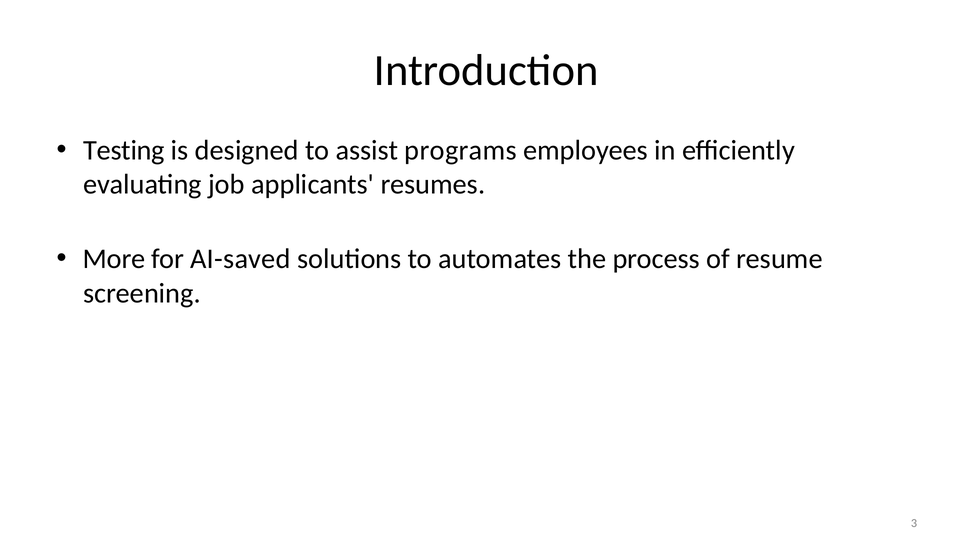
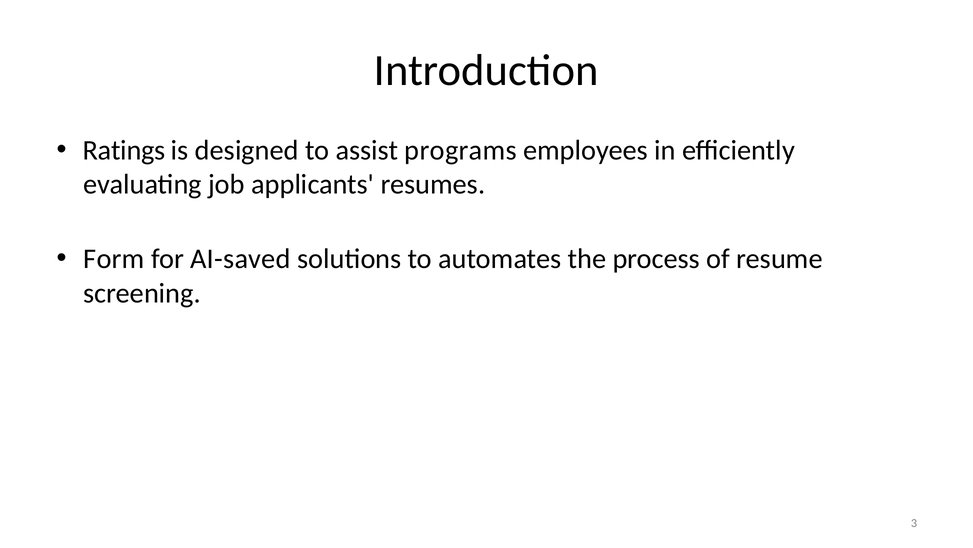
Testing: Testing -> Ratings (124, 150)
More: More -> Form (114, 259)
